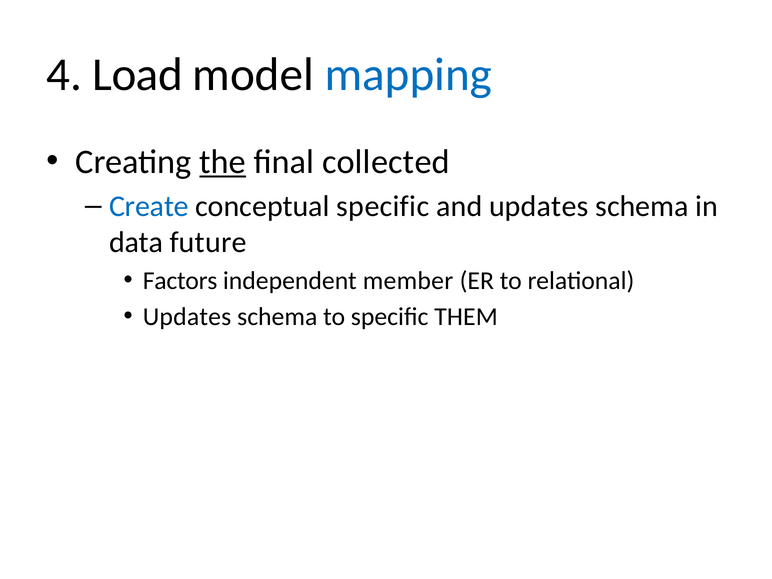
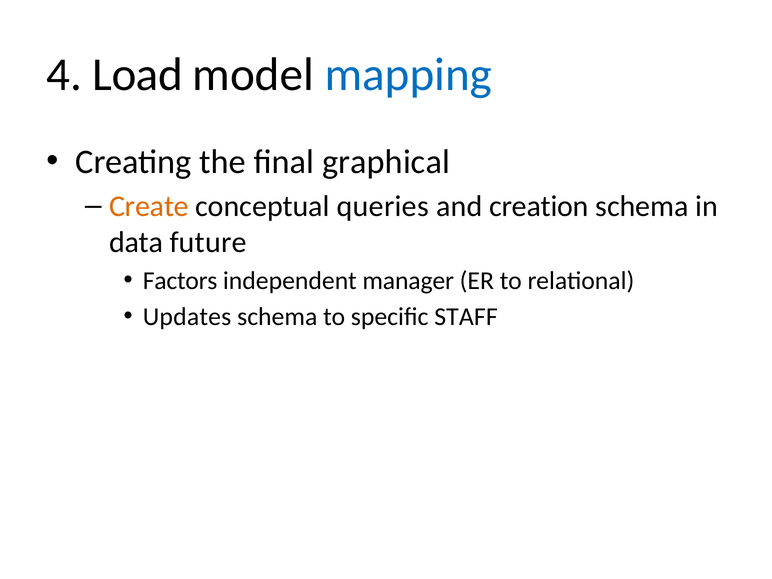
the underline: present -> none (223, 162)
collected: collected -> graphical (386, 162)
Create colour: blue -> orange (149, 206)
conceptual specific: specific -> queries (383, 206)
and updates: updates -> creation (539, 206)
member: member -> manager (408, 281)
THEM: THEM -> STAFF (466, 317)
